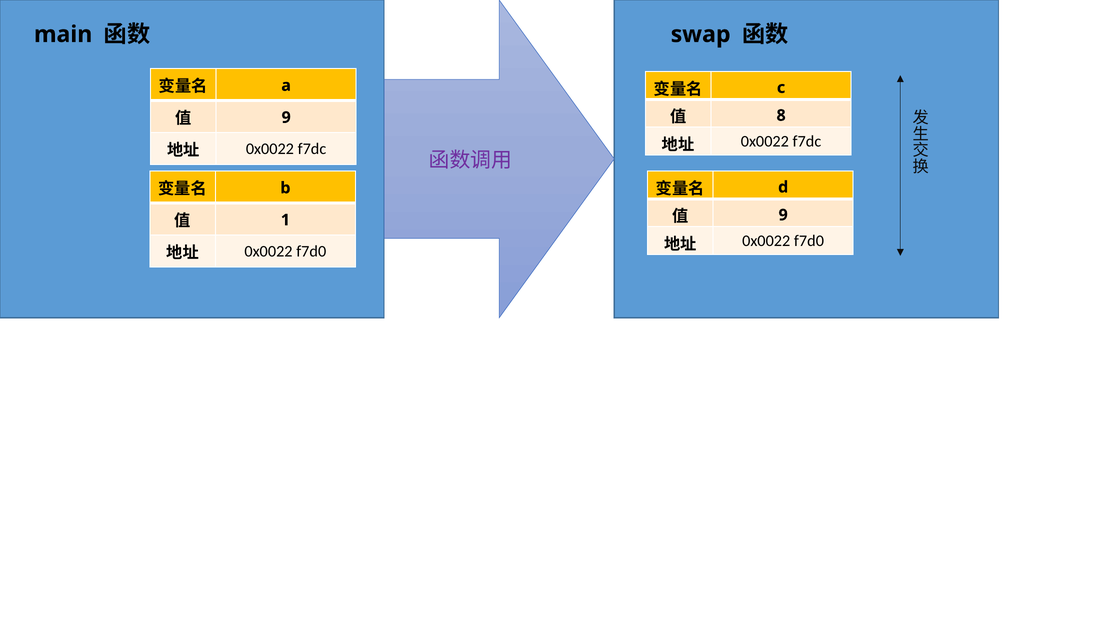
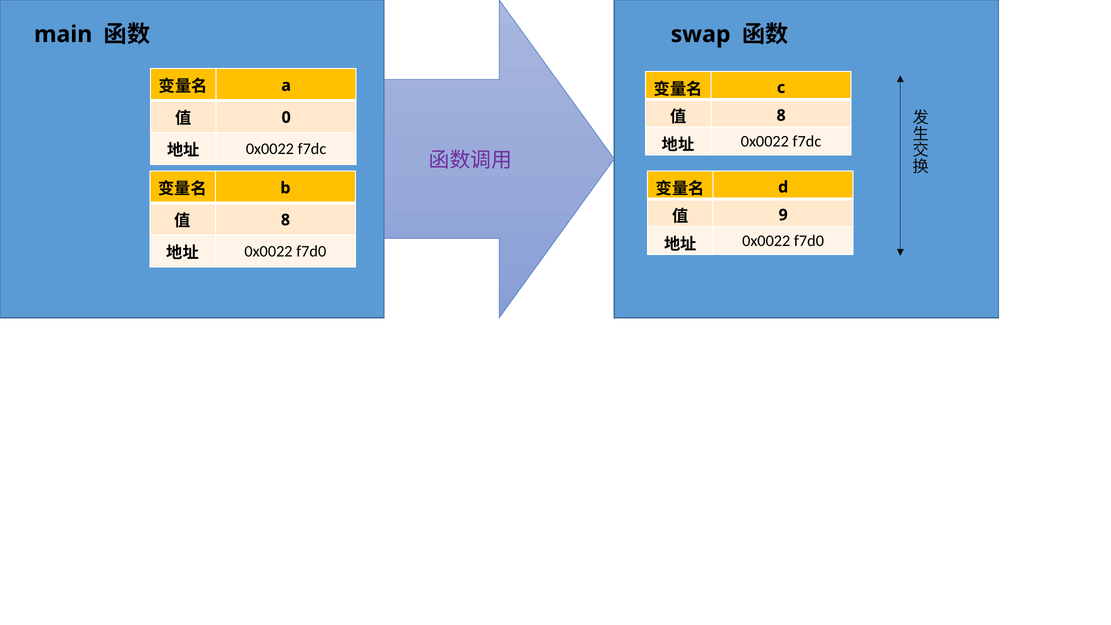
9: 9 -> 0 (286, 117)
1: 1 -> 8 (285, 220)
